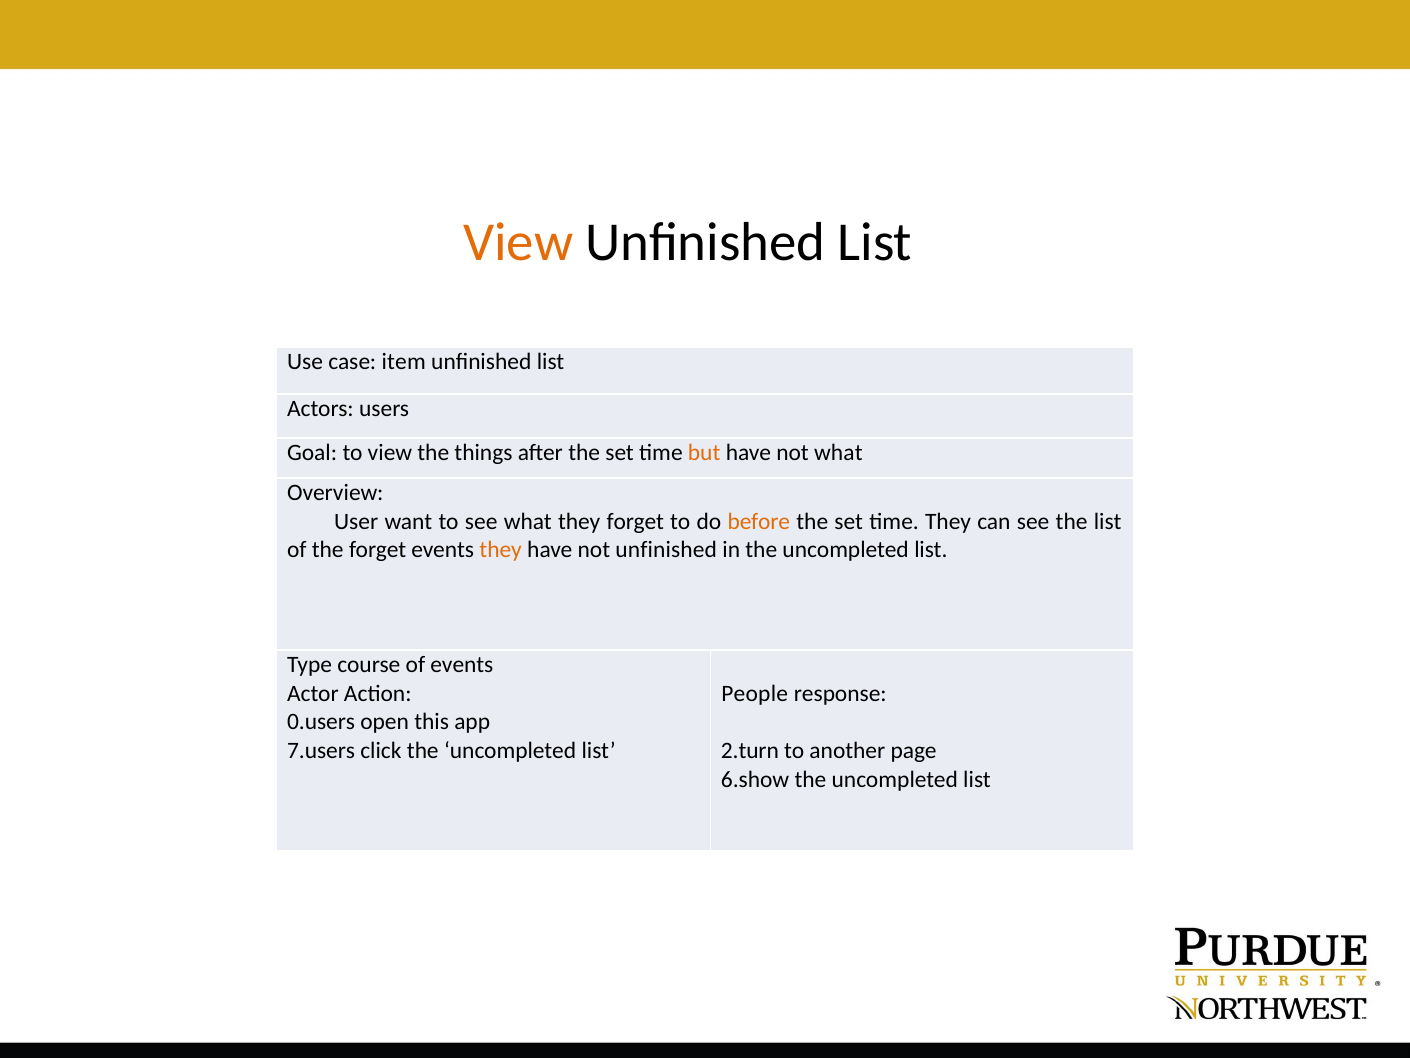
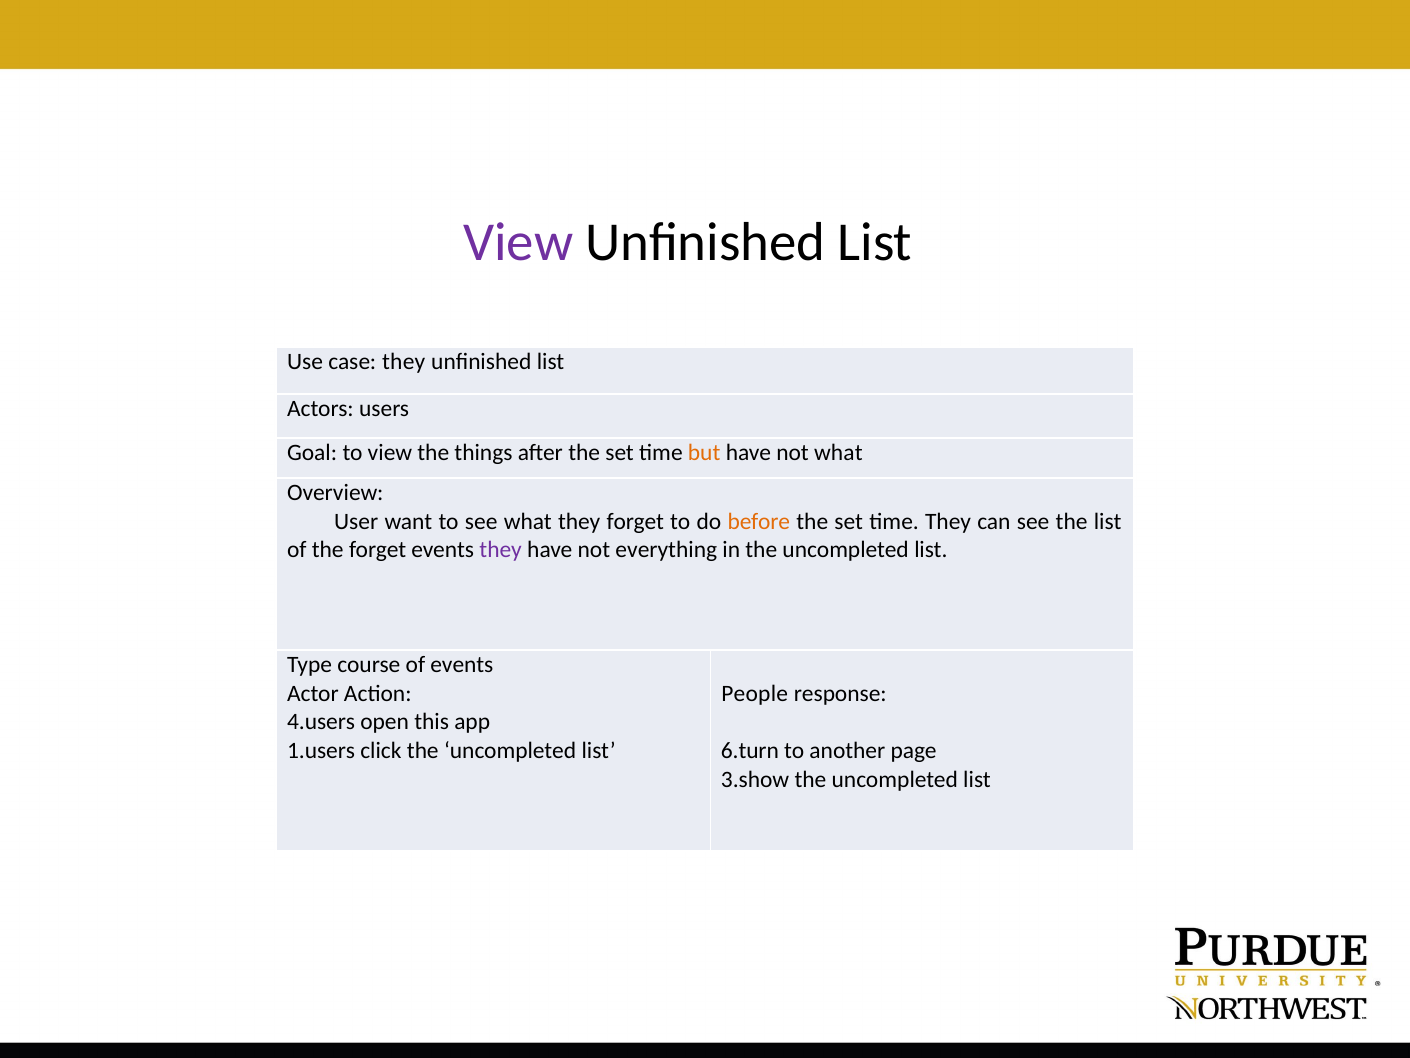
View colour: orange -> purple (518, 242)
case item: item -> they (404, 361)
they colour: orange -> purple (501, 550)
not unfinished: unfinished -> everything (666, 550)
0.users: 0.users -> 4.users (321, 722)
7.users: 7.users -> 1.users (321, 750)
2.turn: 2.turn -> 6.turn (750, 750)
6.show: 6.show -> 3.show (755, 779)
